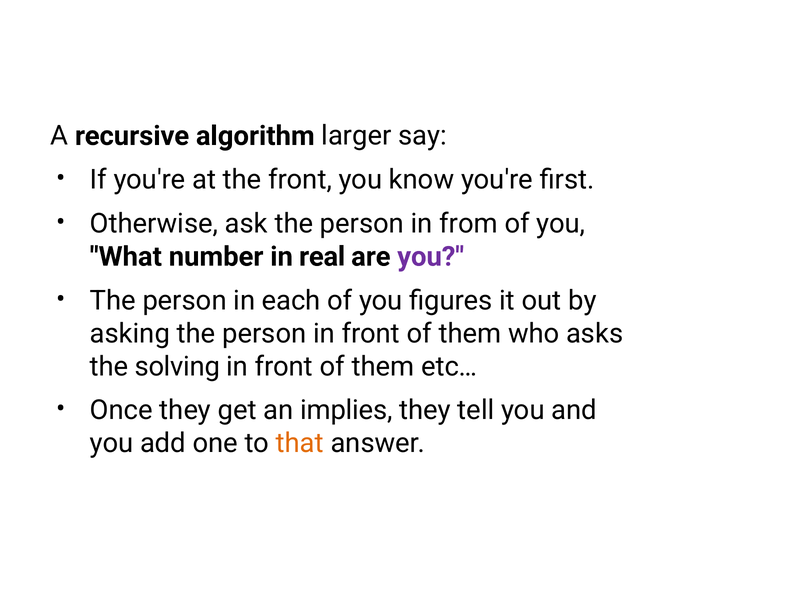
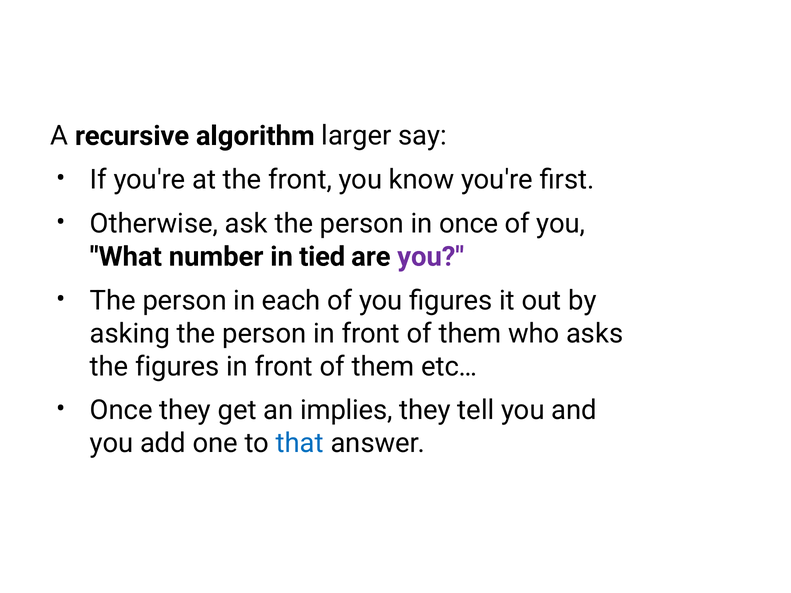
in from: from -> once (469, 224)
real: real -> tied (322, 257)
the solving: solving -> figures (177, 367)
that colour: orange -> blue (300, 444)
